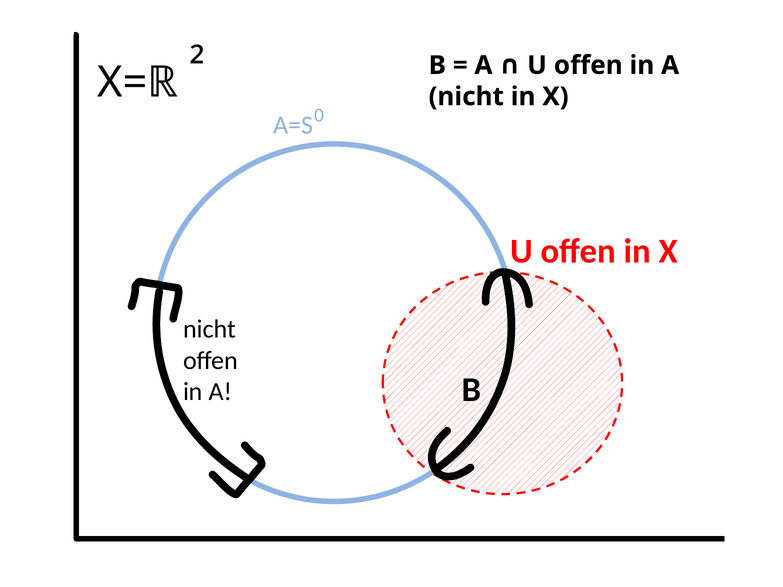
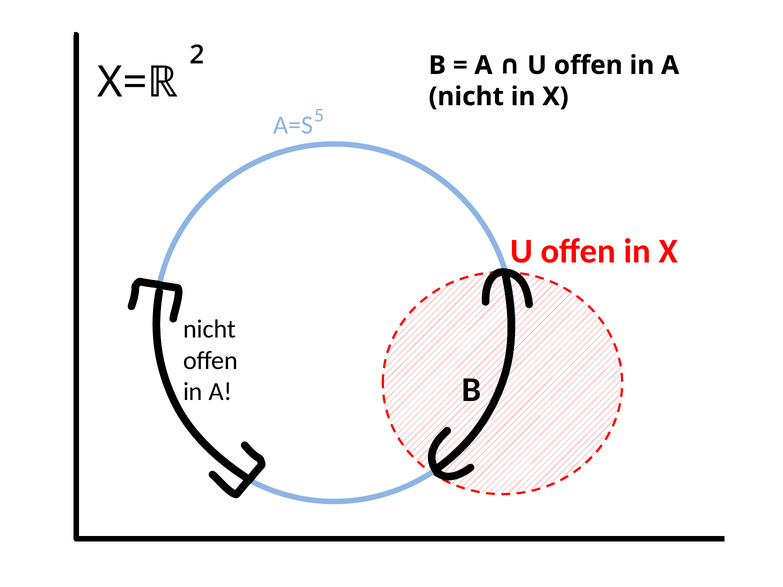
0: 0 -> 5 (319, 116)
